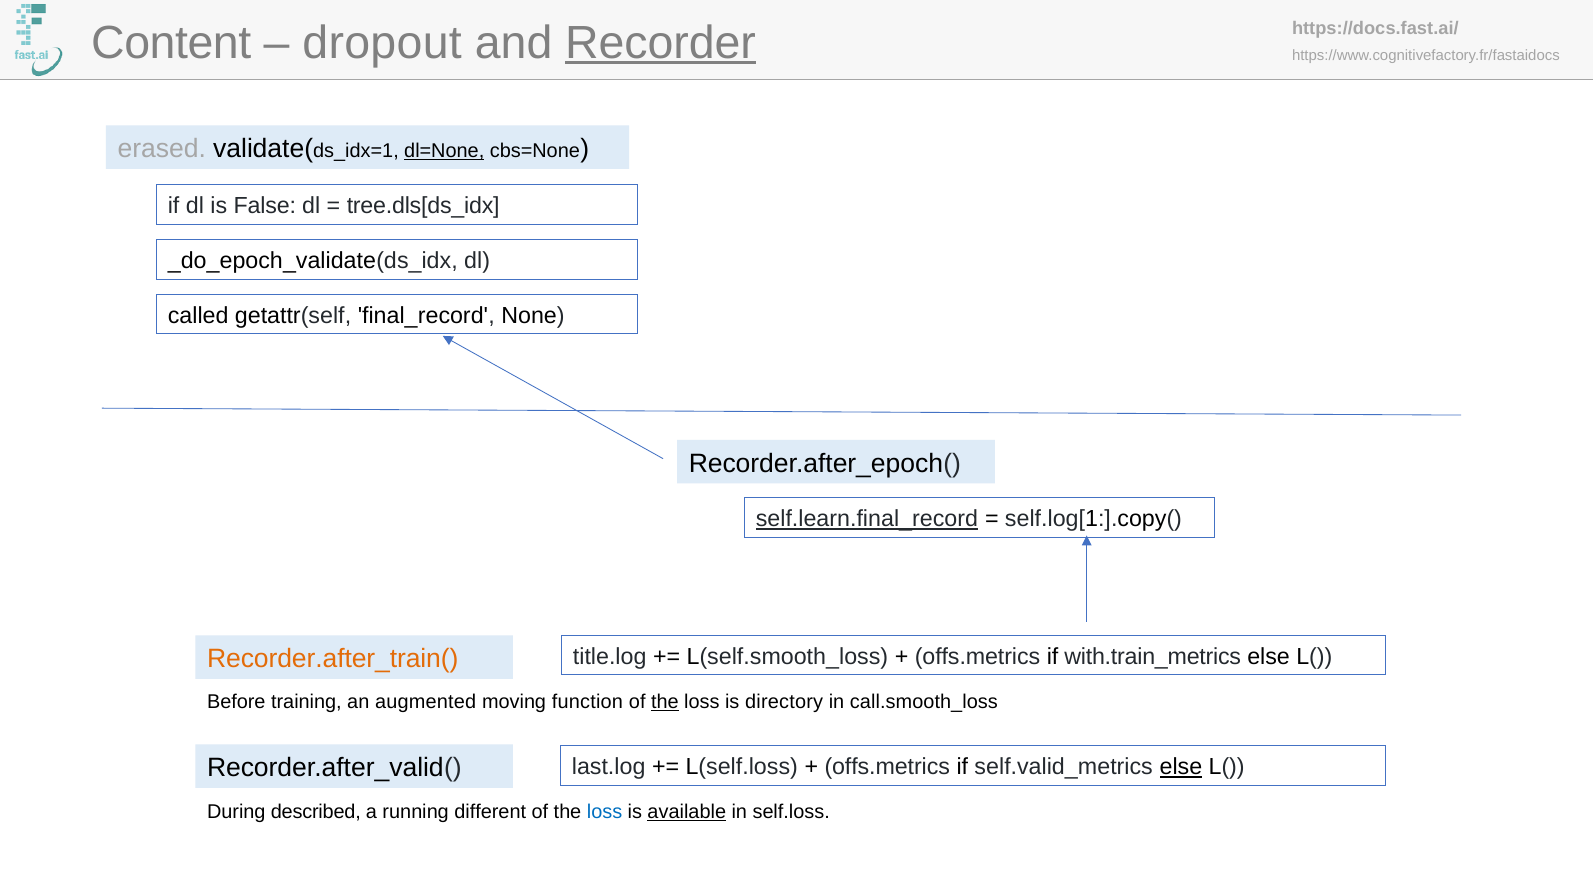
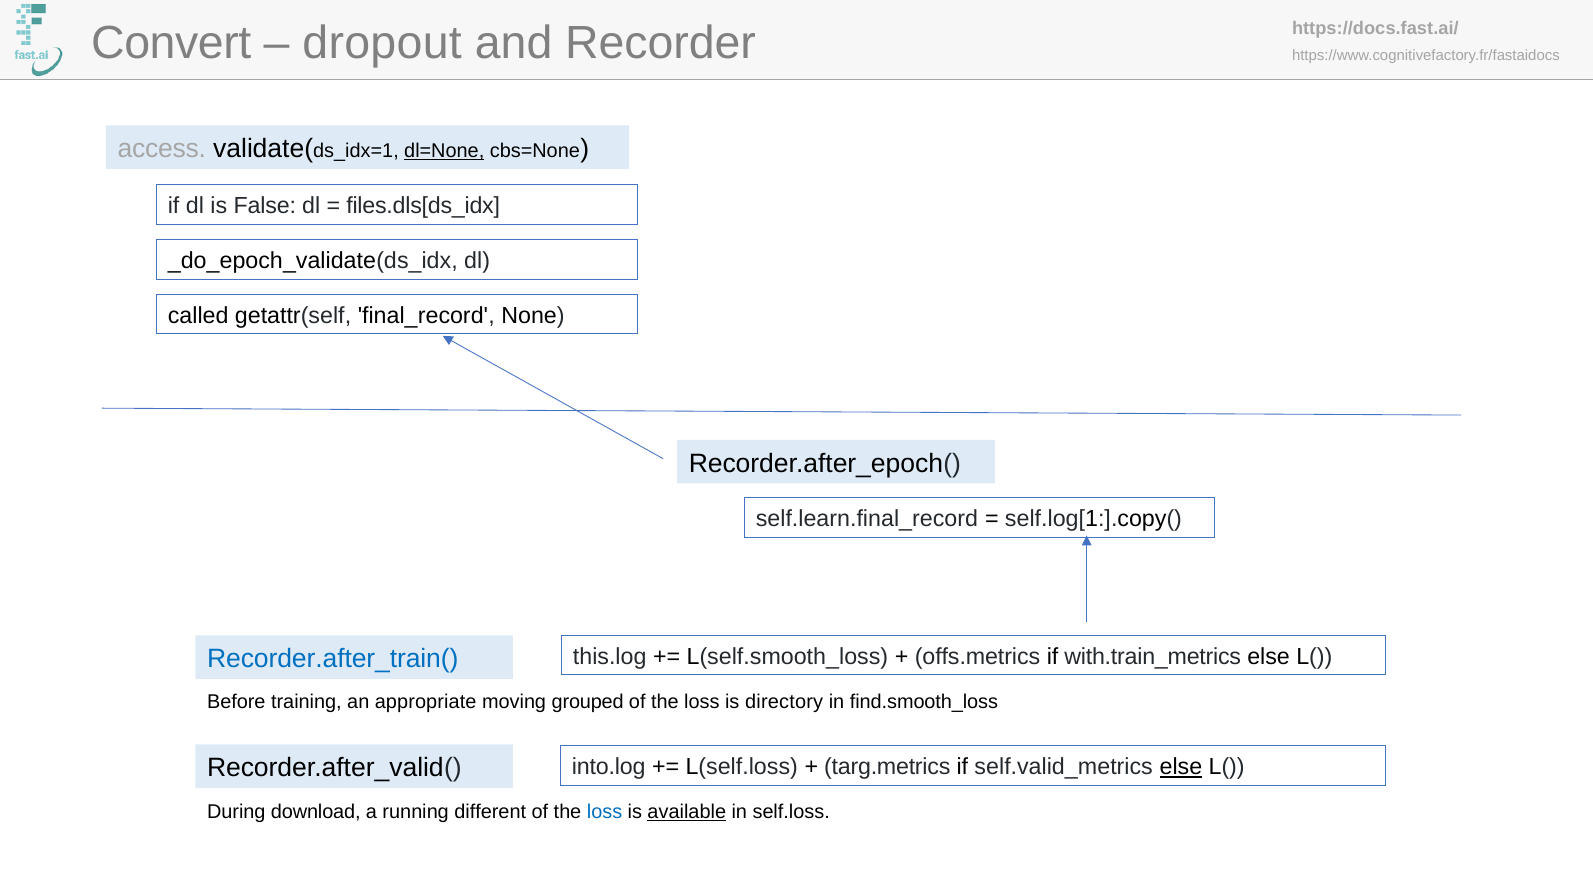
Content: Content -> Convert (171, 43)
Recorder underline: present -> none (661, 43)
erased: erased -> access (162, 149)
tree.dls[ds_idx: tree.dls[ds_idx -> files.dls[ds_idx (423, 206)
self.learn.final_record underline: present -> none (867, 519)
title.log: title.log -> this.log (610, 657)
Recorder.after_train( colour: orange -> blue (333, 659)
augmented: augmented -> appropriate (426, 702)
function: function -> grouped (588, 702)
the underline: present -> none (665, 702)
call.smooth_loss: call.smooth_loss -> find.smooth_loss (924, 702)
last.log: last.log -> into.log (609, 767)
offs.metrics: offs.metrics -> targ.metrics (887, 767)
described: described -> download (316, 812)
